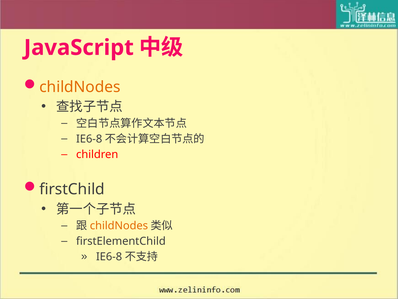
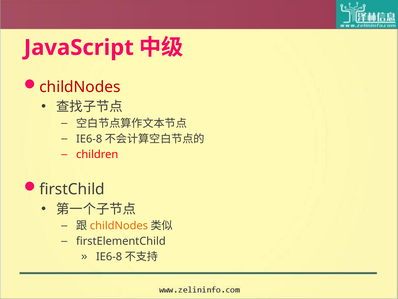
childNodes colour: orange -> red (80, 87)
